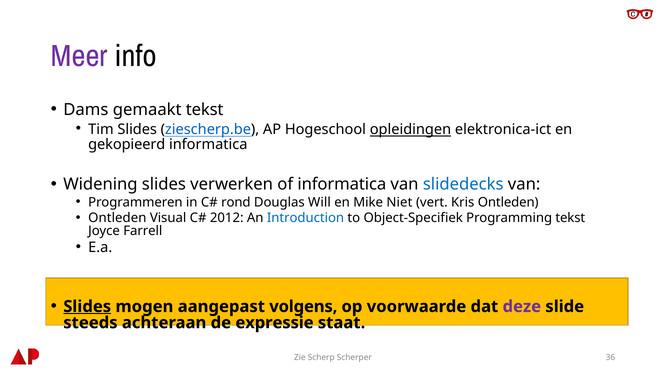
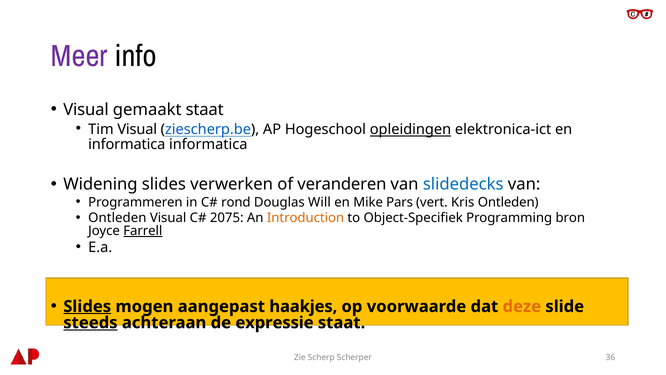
Dams: Dams -> Visual (86, 110)
gemaakt tekst: tekst -> staat (205, 110)
Tim Slides: Slides -> Visual (137, 130)
gekopieerd: gekopieerd -> informatica (127, 144)
of informatica: informatica -> veranderen (342, 184)
Niet: Niet -> Pars (400, 202)
2012: 2012 -> 2075 (227, 218)
Introduction colour: blue -> orange (305, 218)
Programming tekst: tekst -> bron (570, 218)
Farrell underline: none -> present (143, 231)
volgens: volgens -> haakjes (303, 306)
deze colour: purple -> orange (522, 306)
steeds underline: none -> present (90, 322)
